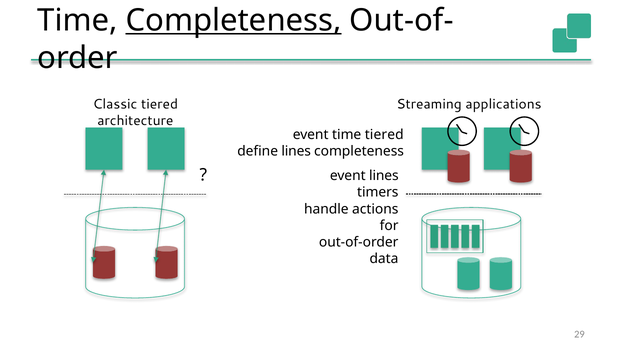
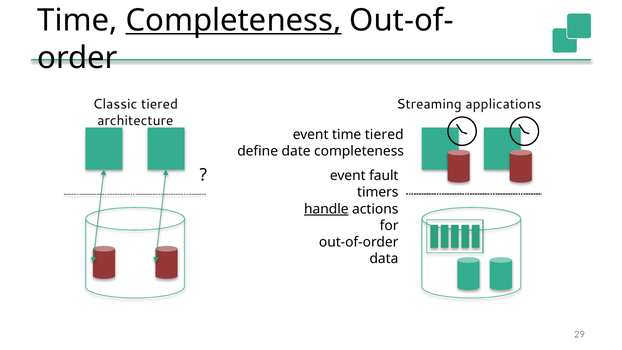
define lines: lines -> date (296, 151)
event lines: lines -> fault (384, 176)
handle underline: none -> present (326, 209)
